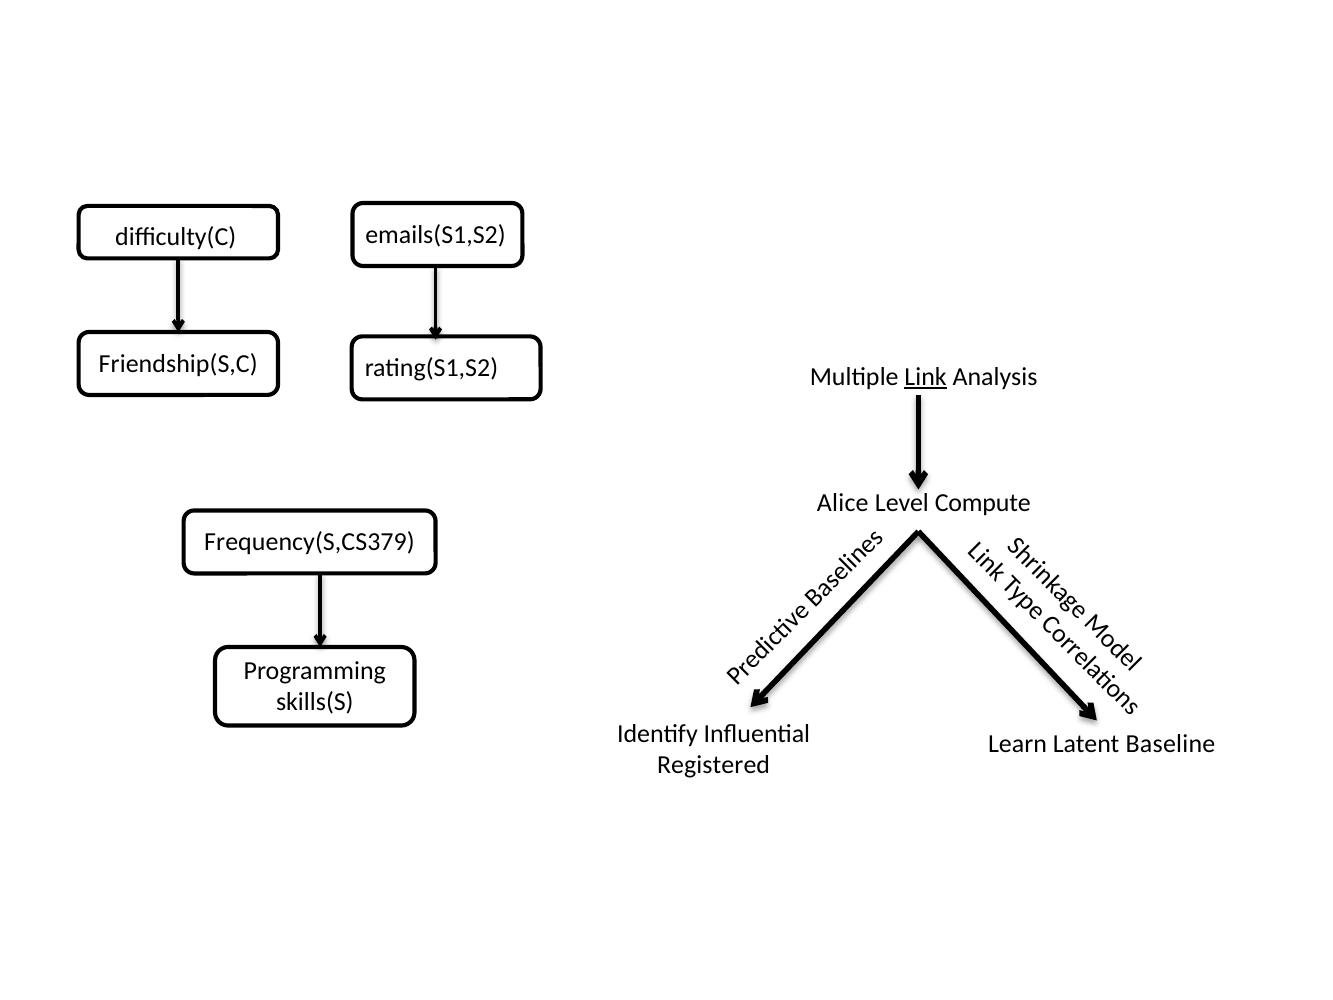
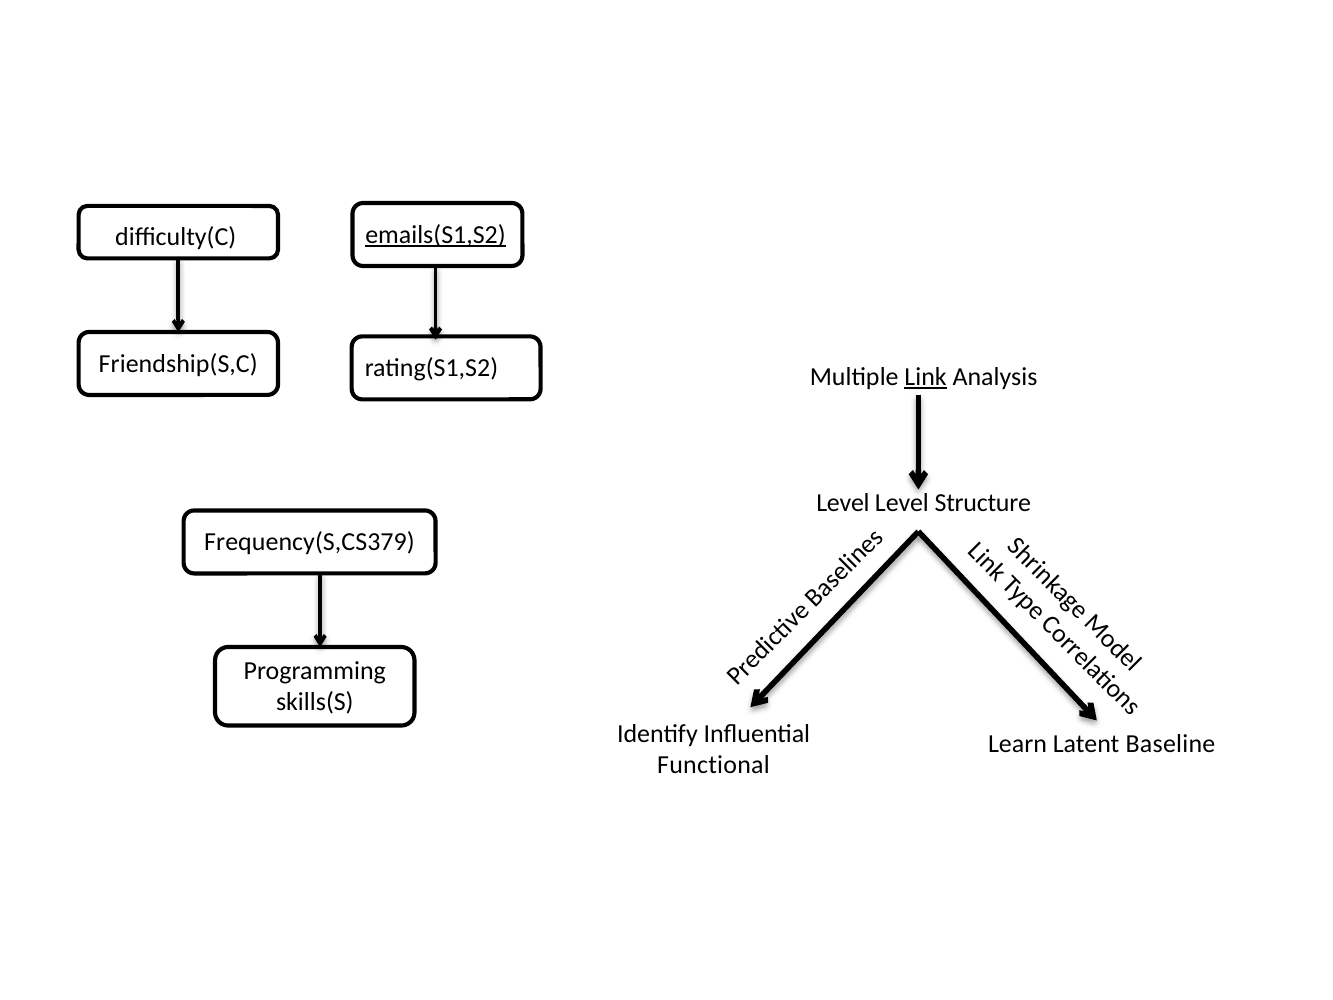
emails(S1,S2 underline: none -> present (435, 235)
Alice: Alice -> Level (843, 503)
Compute: Compute -> Structure (983, 503)
Registered: Registered -> Functional (714, 765)
